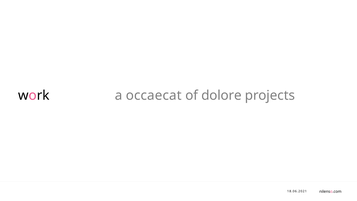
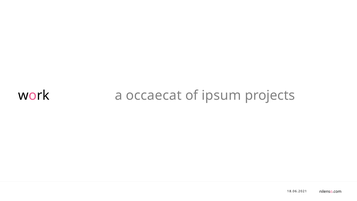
dolore: dolore -> ipsum (221, 95)
